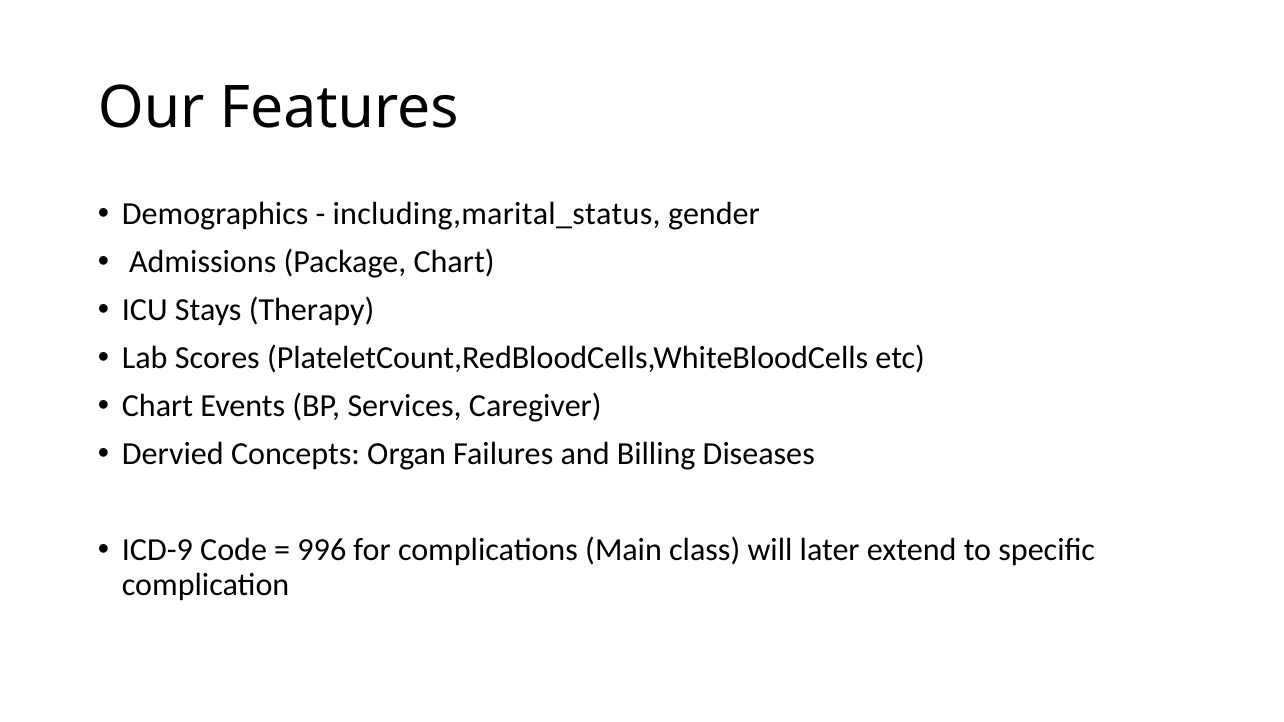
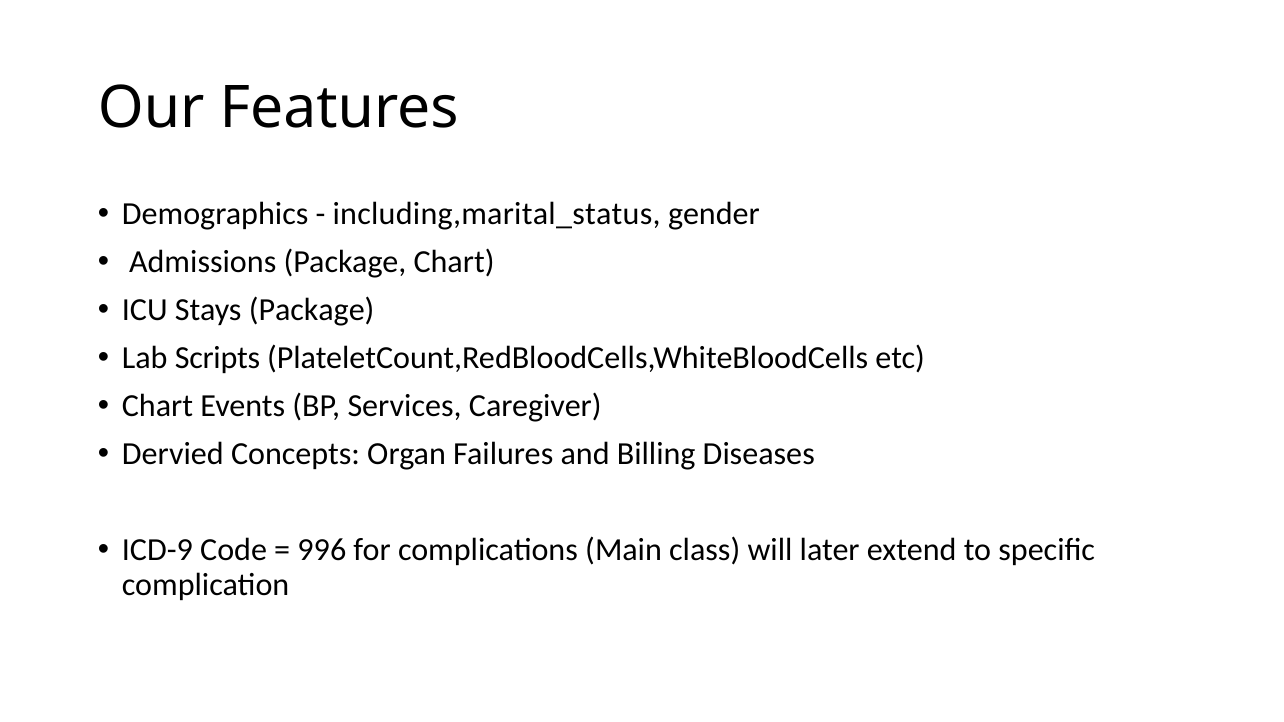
Stays Therapy: Therapy -> Package (312, 310)
Scores: Scores -> Scripts (217, 358)
